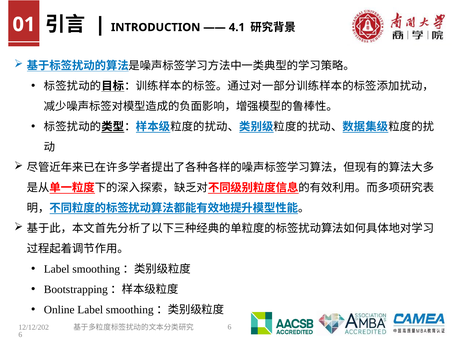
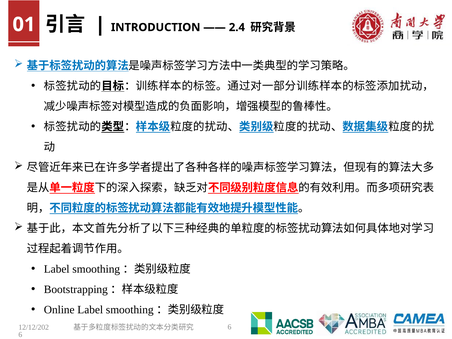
4.1: 4.1 -> 2.4 (237, 27)
